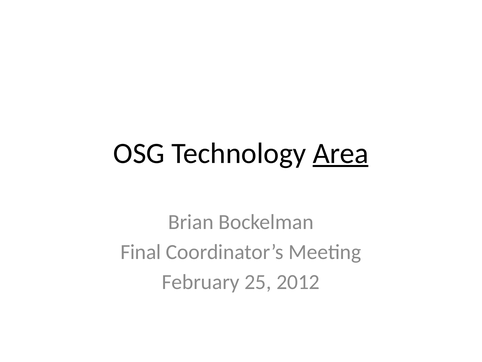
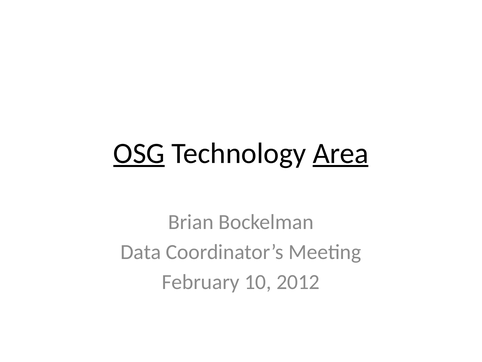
OSG underline: none -> present (139, 153)
Final: Final -> Data (141, 252)
25: 25 -> 10 (258, 282)
